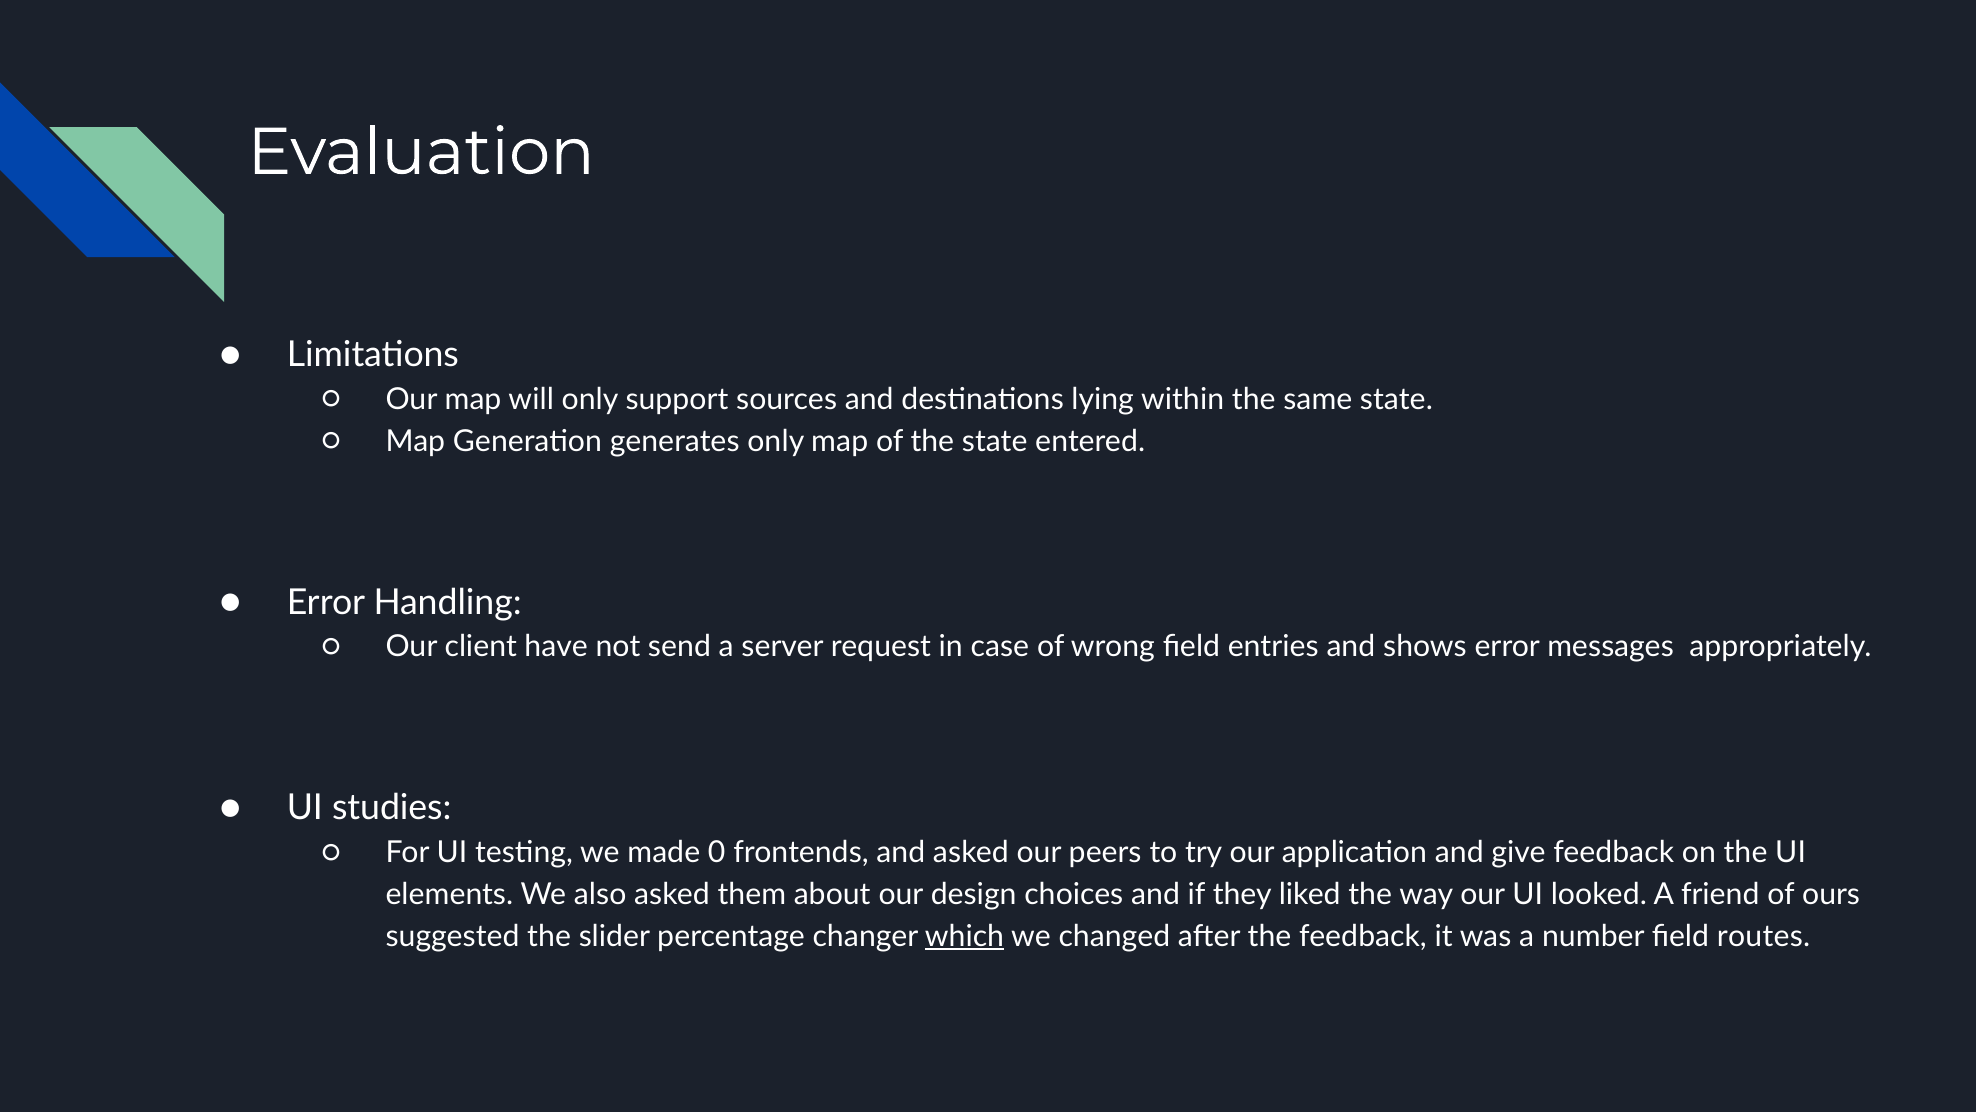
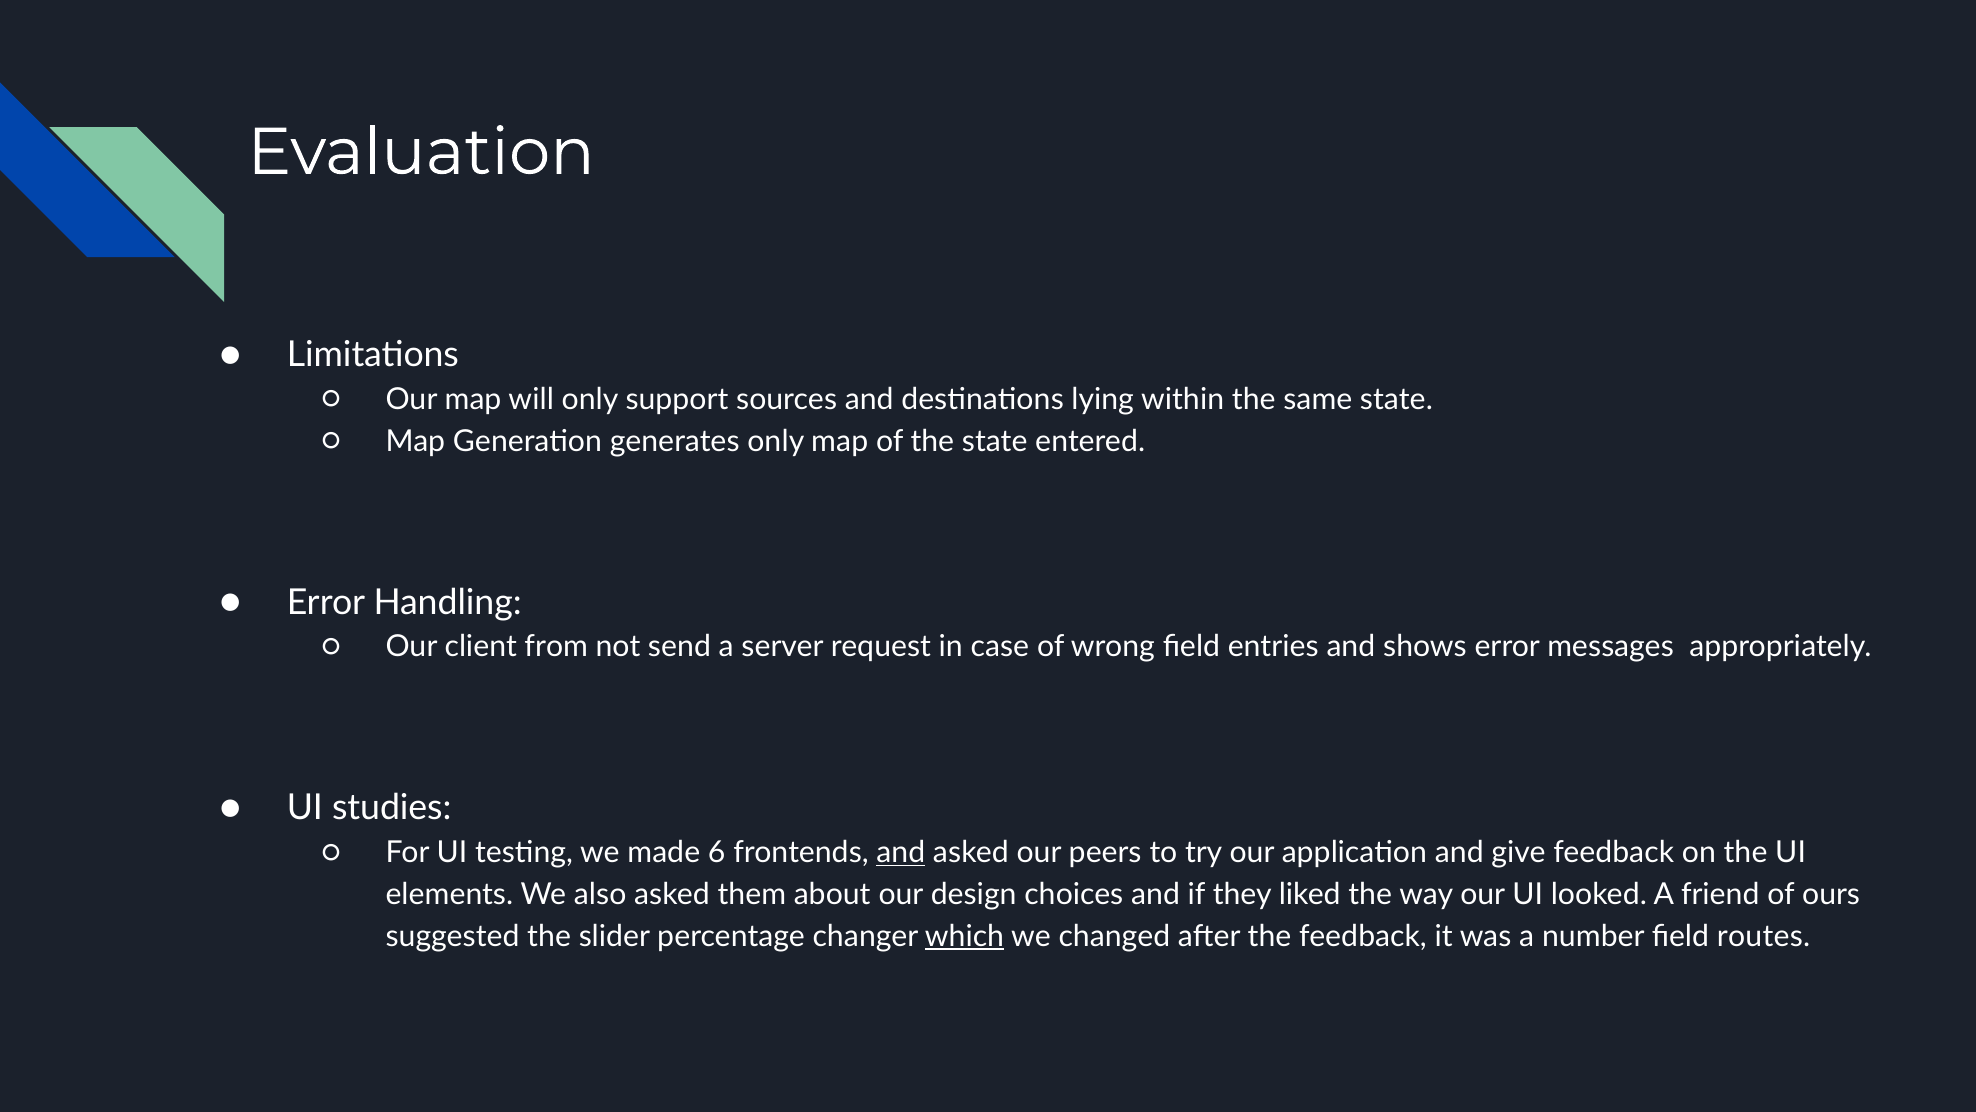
have: have -> from (556, 647)
0: 0 -> 6 (717, 852)
and underline: none -> present (901, 852)
